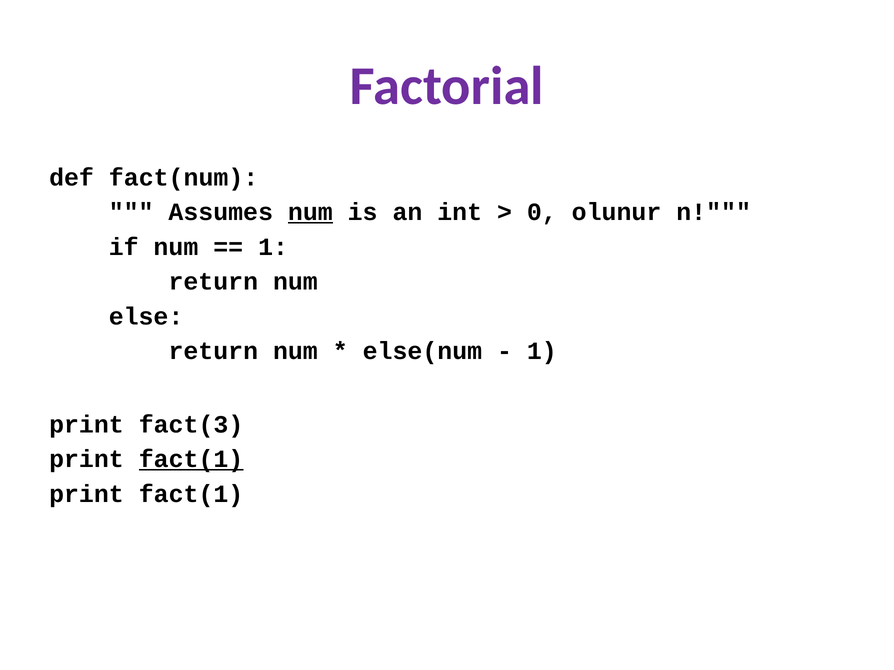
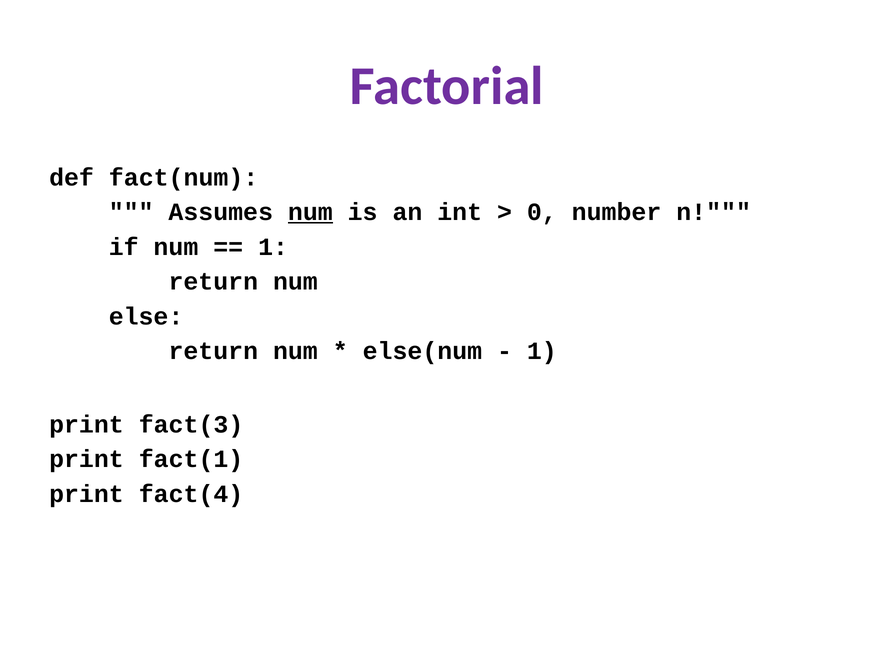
olunur: olunur -> number (616, 212)
fact(1 underline: present -> none (191, 459)
fact(1: fact(1 -> fact(4 (191, 494)
